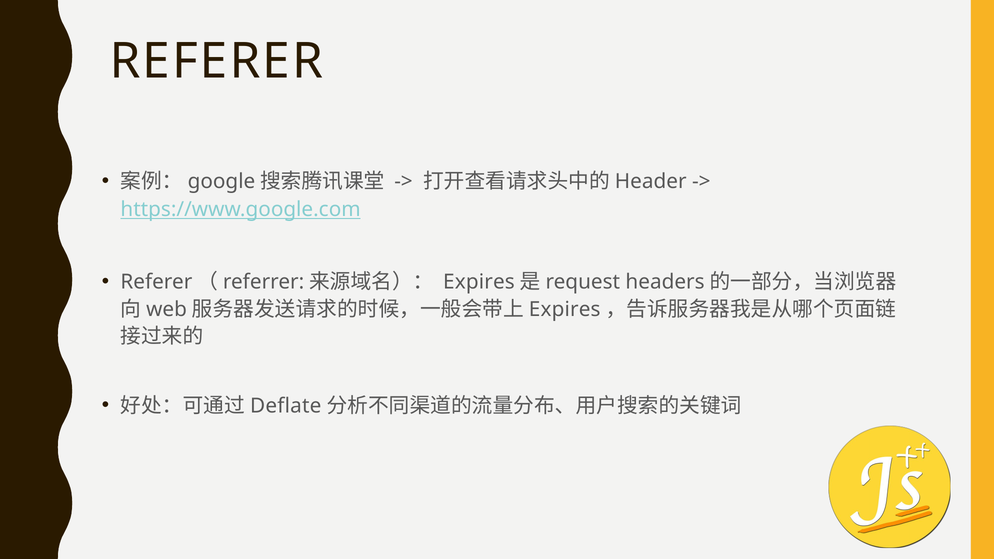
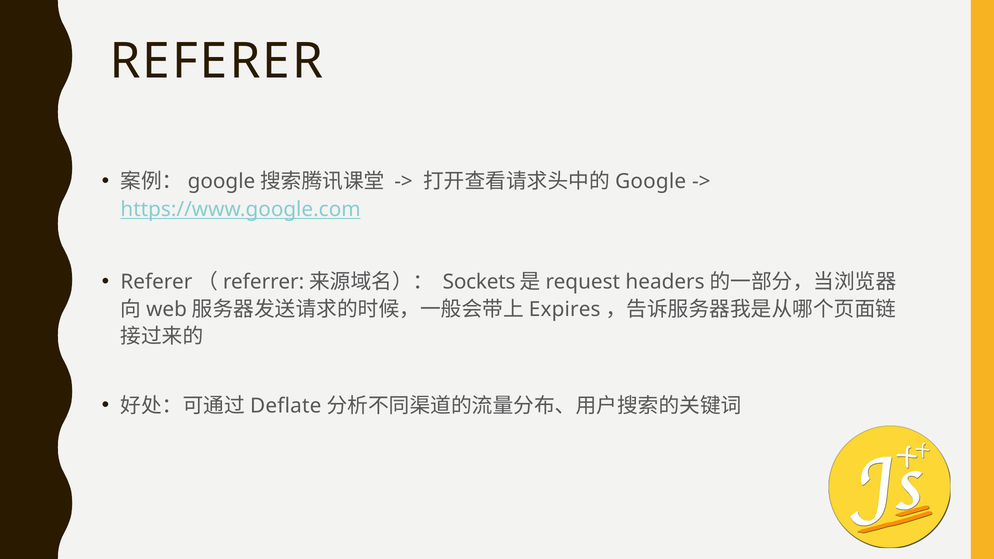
Header: Header -> Google (651, 182)
Expires: Expires -> Sockets (479, 282)
